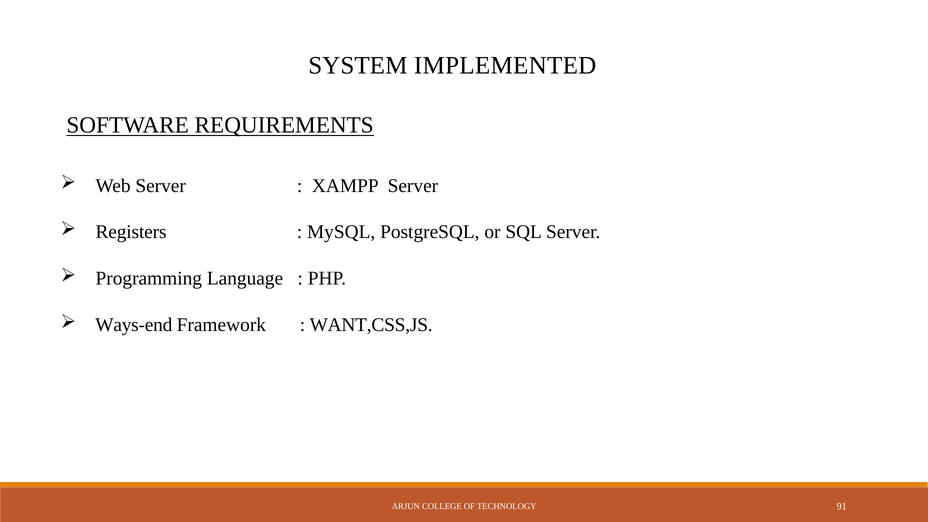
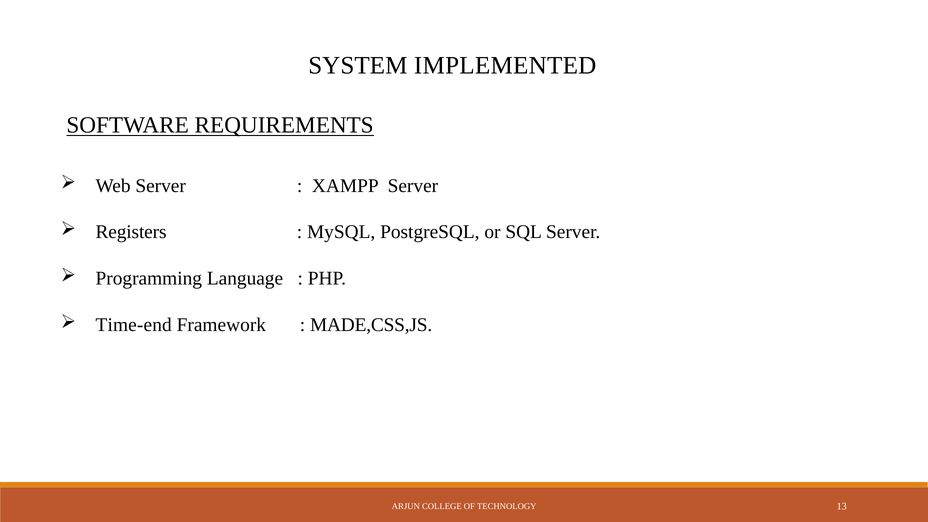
Ways-end: Ways-end -> Time-end (134, 325)
WANT,CSS,JS: WANT,CSS,JS -> MADE,CSS,JS (371, 325)
91: 91 -> 13 (842, 506)
